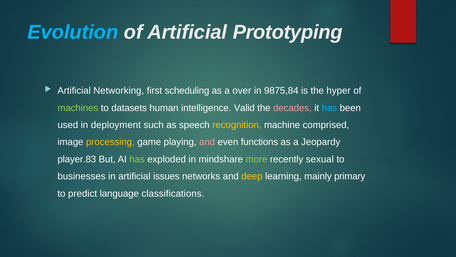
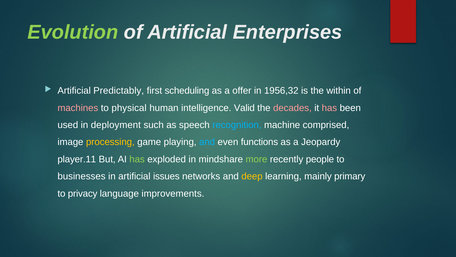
Evolution colour: light blue -> light green (73, 32)
Prototyping: Prototyping -> Enterprises (288, 32)
Networking: Networking -> Predictably (119, 91)
over: over -> offer (242, 91)
9875,84: 9875,84 -> 1956,32 (281, 91)
hyper: hyper -> within (339, 91)
machines colour: light green -> pink (78, 108)
datasets: datasets -> physical (129, 108)
has colour: light blue -> pink (329, 108)
recognition colour: yellow -> light blue (237, 125)
and colour: pink -> light blue (207, 142)
player.83: player.83 -> player.11 (77, 159)
sexual: sexual -> people (320, 159)
predict: predict -> privacy (83, 193)
classifications: classifications -> improvements (173, 193)
